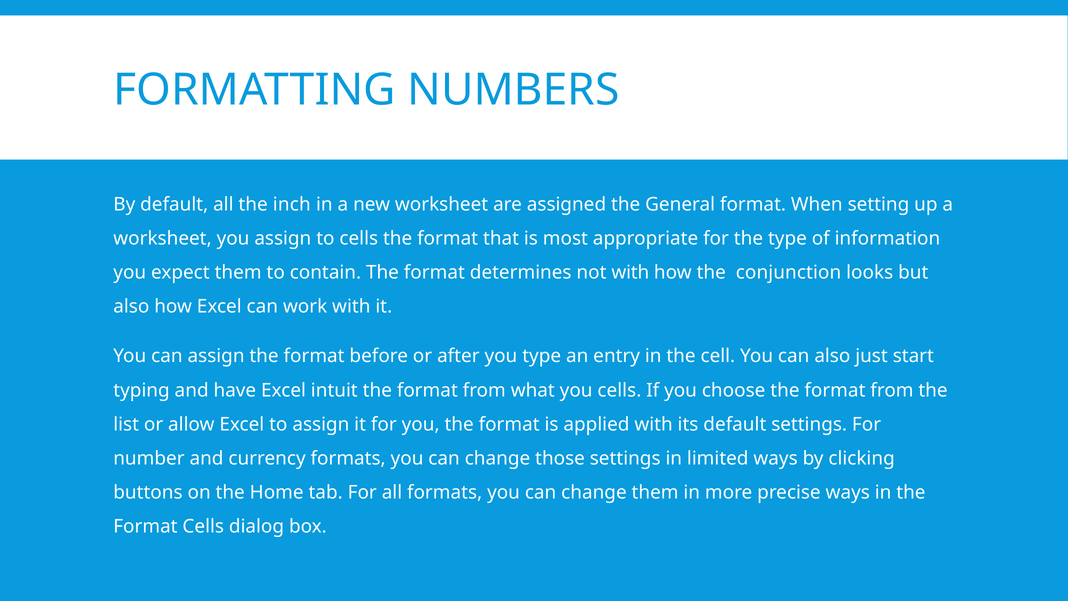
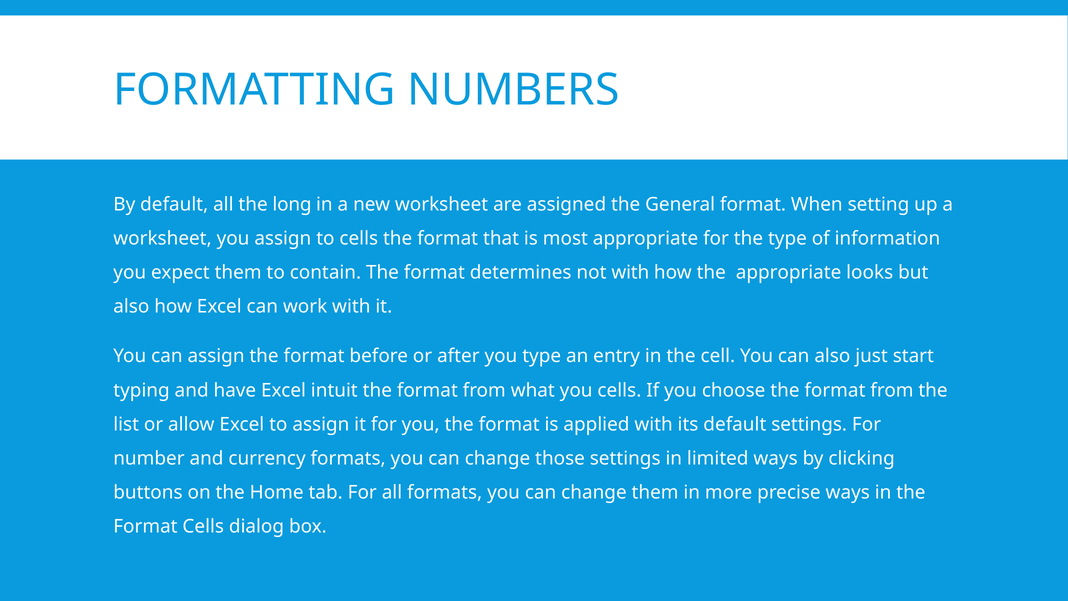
inch: inch -> long (292, 204)
the conjunction: conjunction -> appropriate (789, 272)
